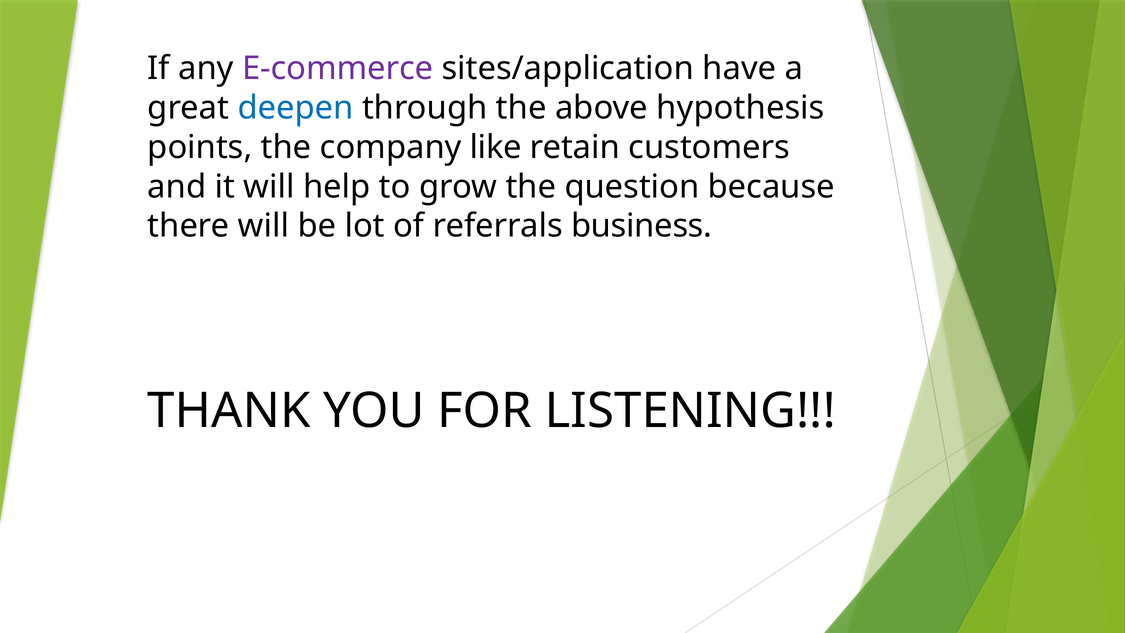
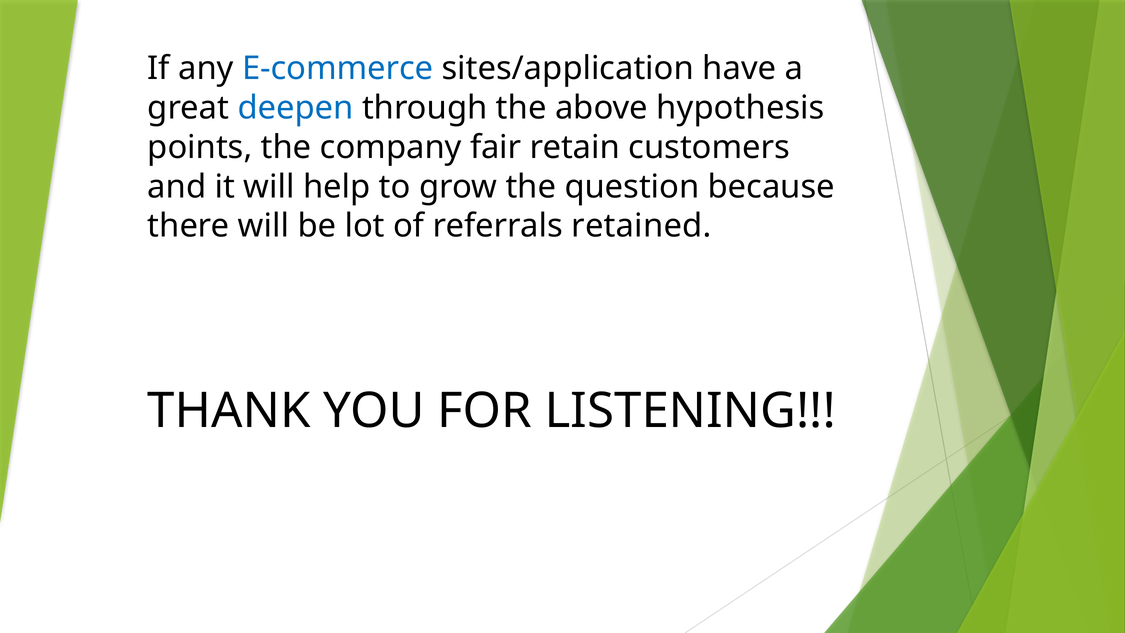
E-commerce colour: purple -> blue (338, 68)
like: like -> fair (496, 147)
business: business -> retained (641, 226)
